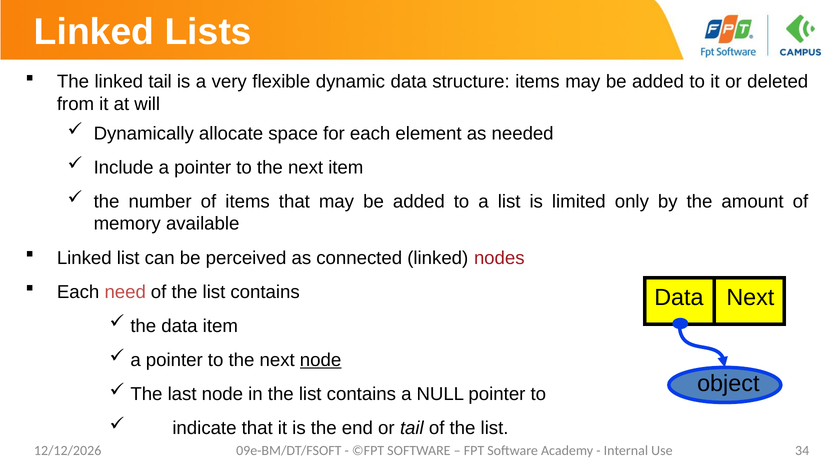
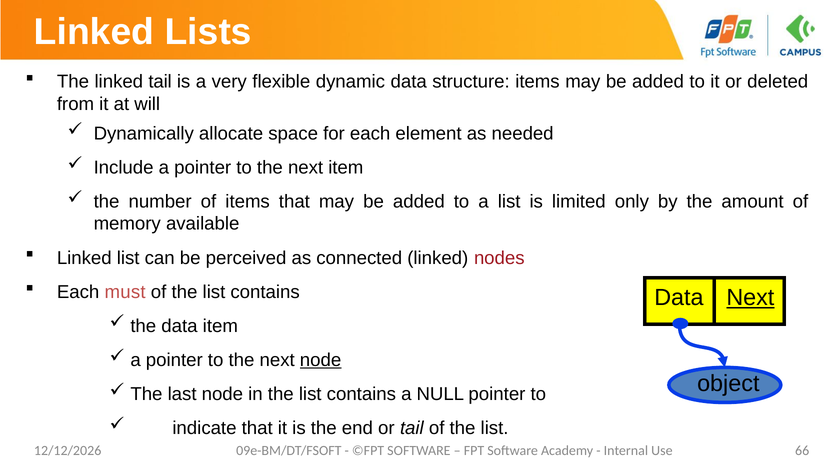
need: need -> must (125, 292)
Next underline: none -> present (750, 298)
34: 34 -> 66 (802, 451)
